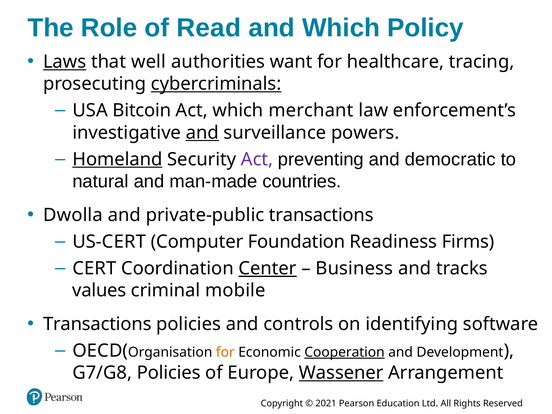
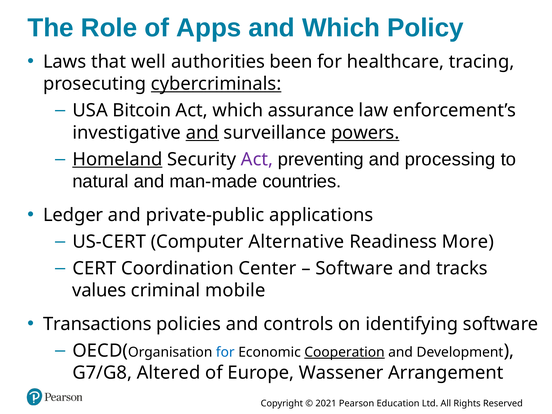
Read: Read -> Apps (209, 28)
Laws underline: present -> none (65, 62)
want: want -> been (291, 62)
merchant: merchant -> assurance (311, 111)
powers underline: none -> present (365, 133)
democratic: democratic -> processing (450, 159)
Dwolla: Dwolla -> Ledger (73, 215)
private-public transactions: transactions -> applications (321, 215)
Foundation: Foundation -> Alternative (296, 242)
Firms: Firms -> More (468, 242)
Center underline: present -> none (268, 268)
Business: Business -> Software (354, 268)
for colour: orange -> blue (225, 352)
G7/G8 Policies: Policies -> Altered (169, 373)
Wassener underline: present -> none (341, 373)
